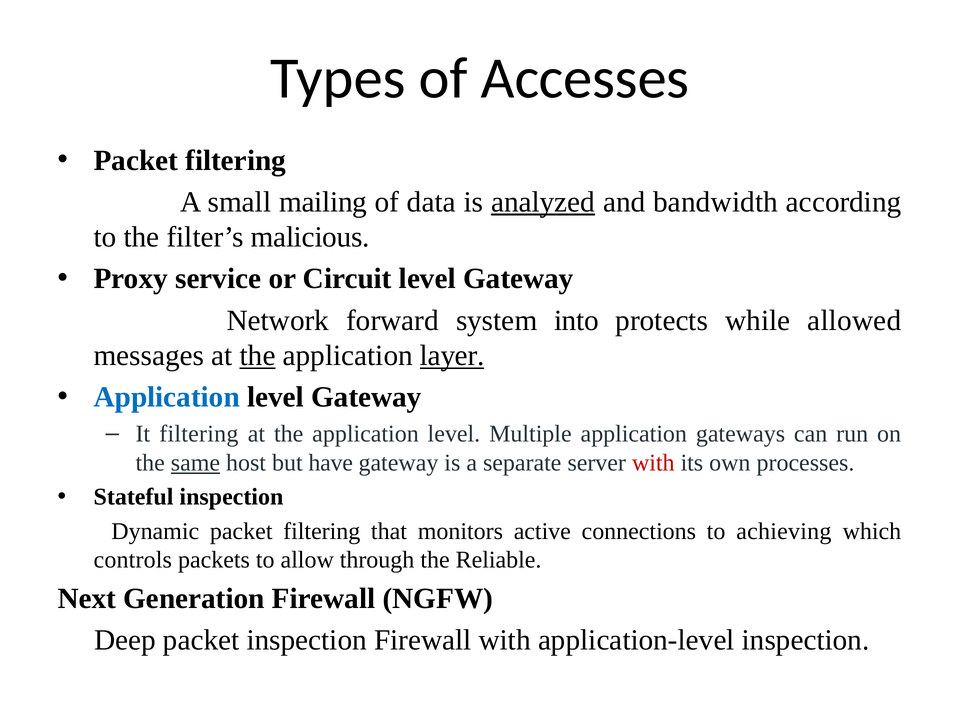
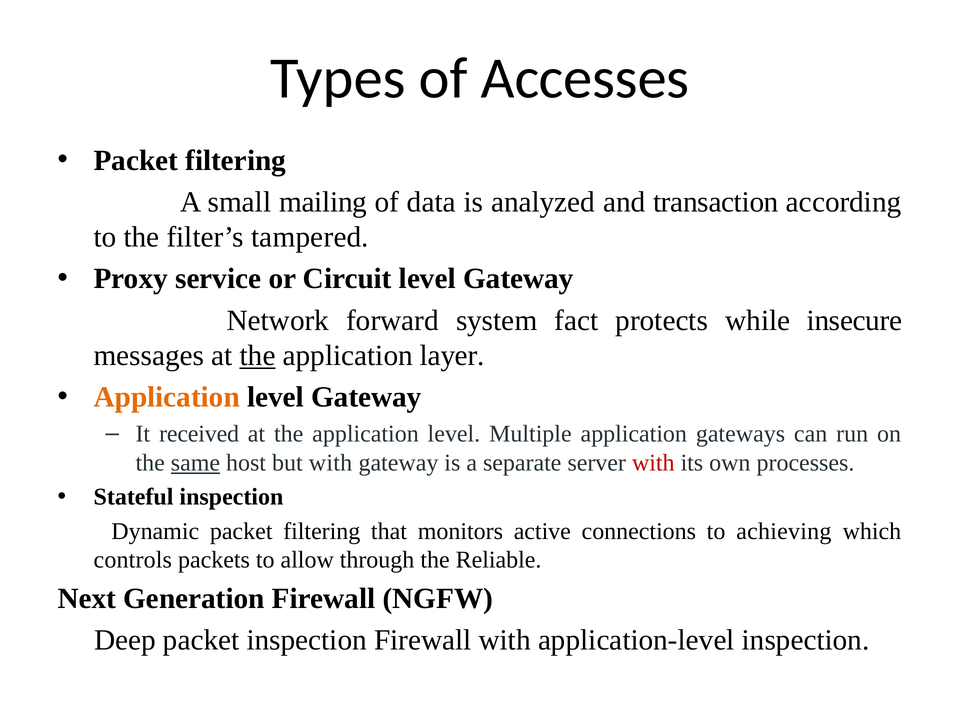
analyzed underline: present -> none (543, 202)
bandwidth: bandwidth -> transaction (716, 202)
malicious: malicious -> tampered (310, 237)
into: into -> fact (576, 320)
allowed: allowed -> insecure (855, 320)
layer underline: present -> none (452, 356)
Application colour: blue -> orange (167, 397)
It filtering: filtering -> received (199, 434)
but have: have -> with (330, 463)
